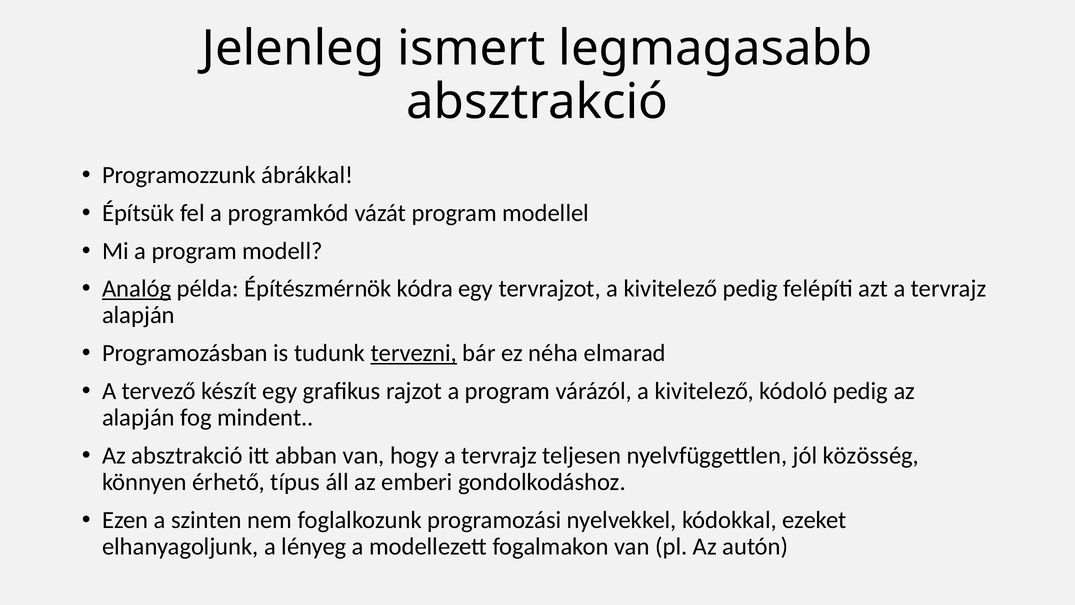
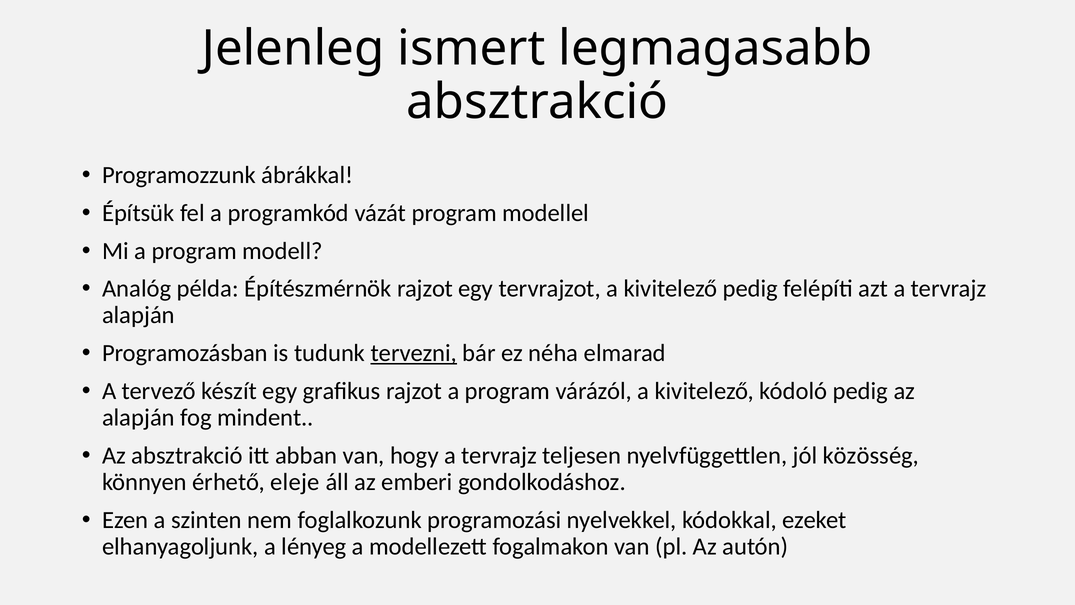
Analóg underline: present -> none (137, 289)
Építészmérnök kódra: kódra -> rajzot (425, 289)
típus: típus -> eleje (295, 482)
